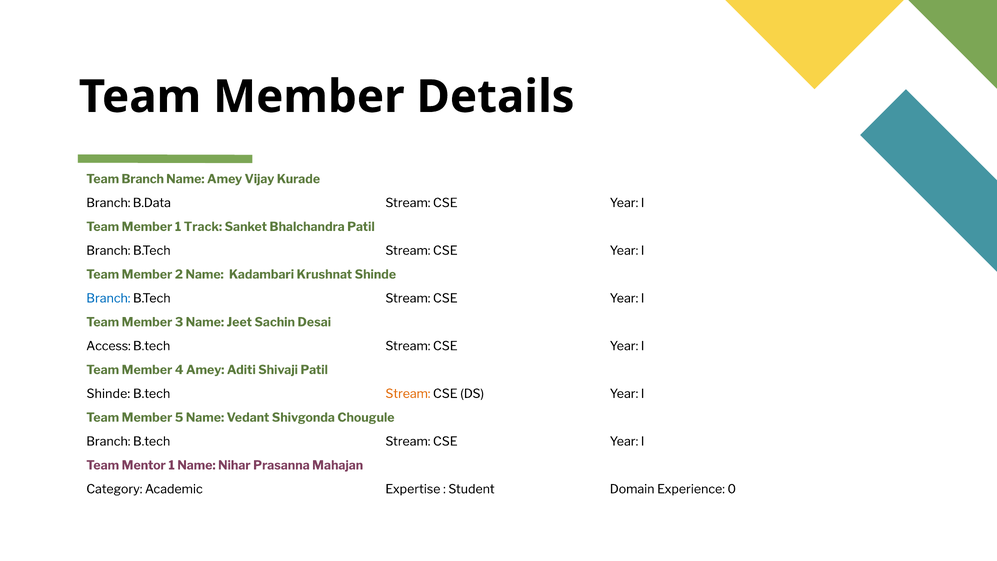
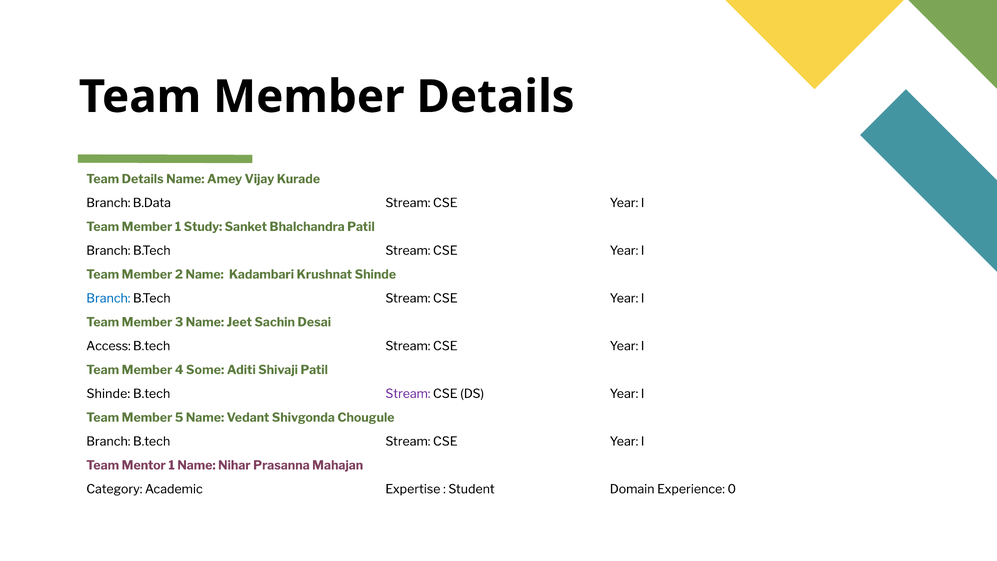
Team Branch: Branch -> Details (143, 179)
Track: Track -> Study (203, 227)
4 Amey: Amey -> Some (205, 370)
Stream colour: orange -> purple (408, 394)
